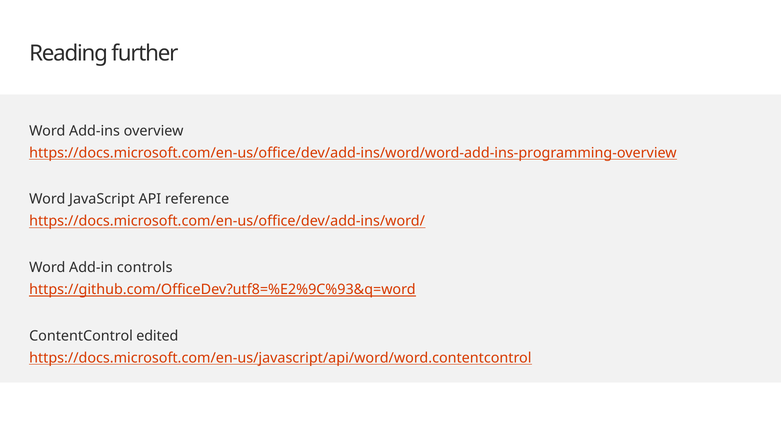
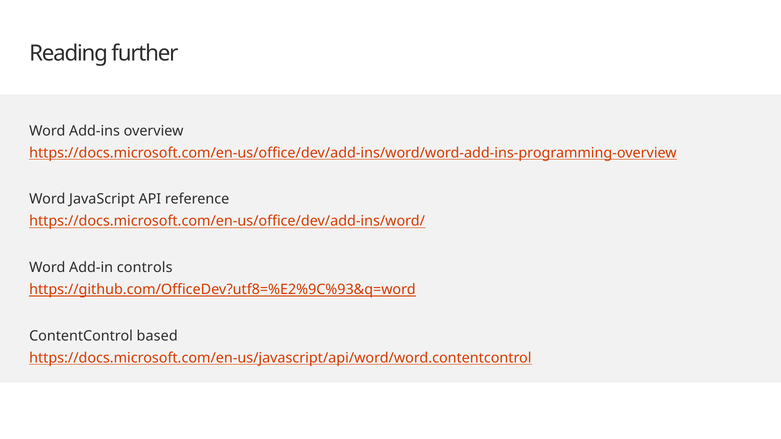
edited: edited -> based (157, 336)
